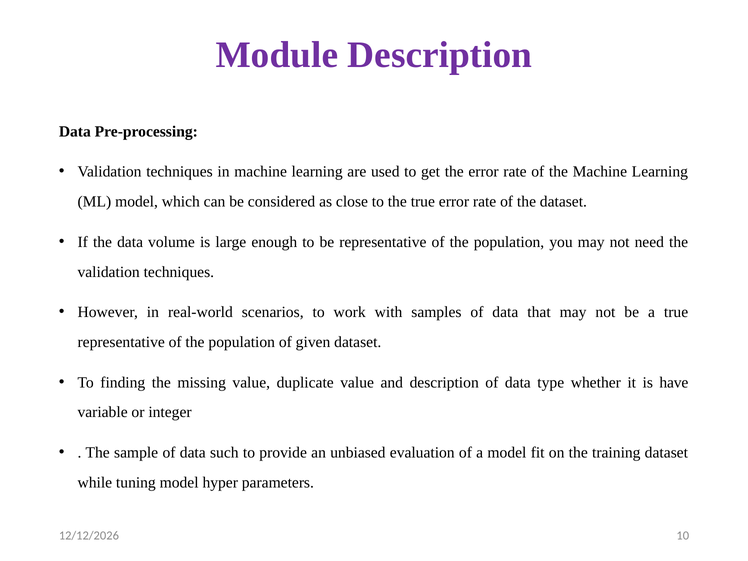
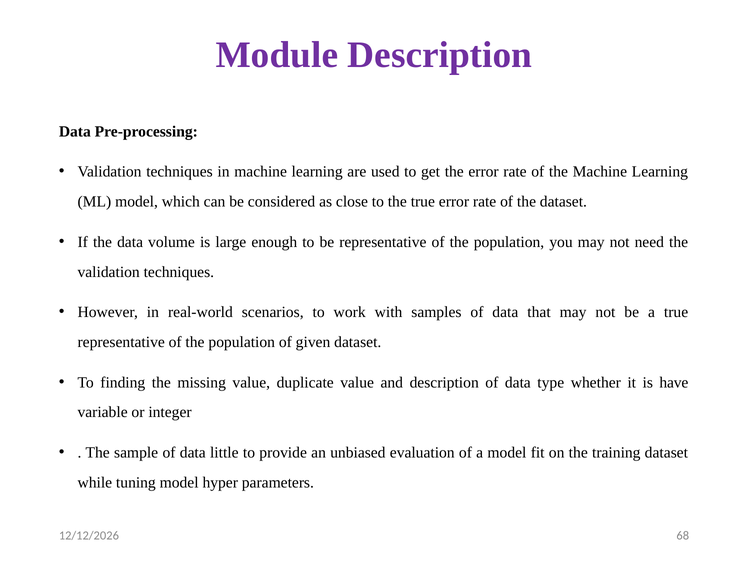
such: such -> little (224, 453)
10: 10 -> 68 (683, 536)
